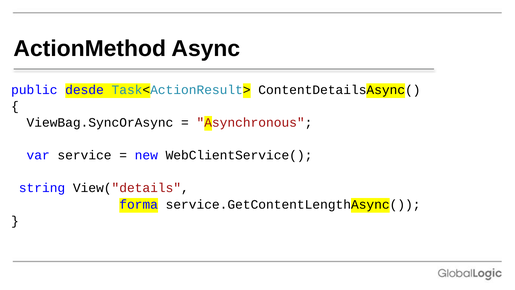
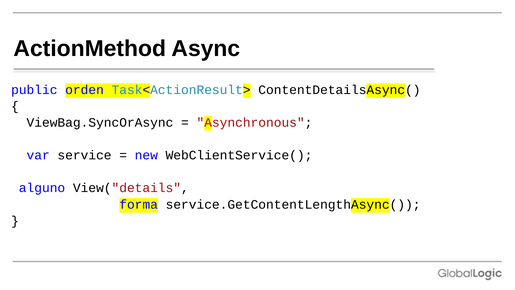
desde: desde -> orden (85, 90)
string: string -> alguno (42, 188)
